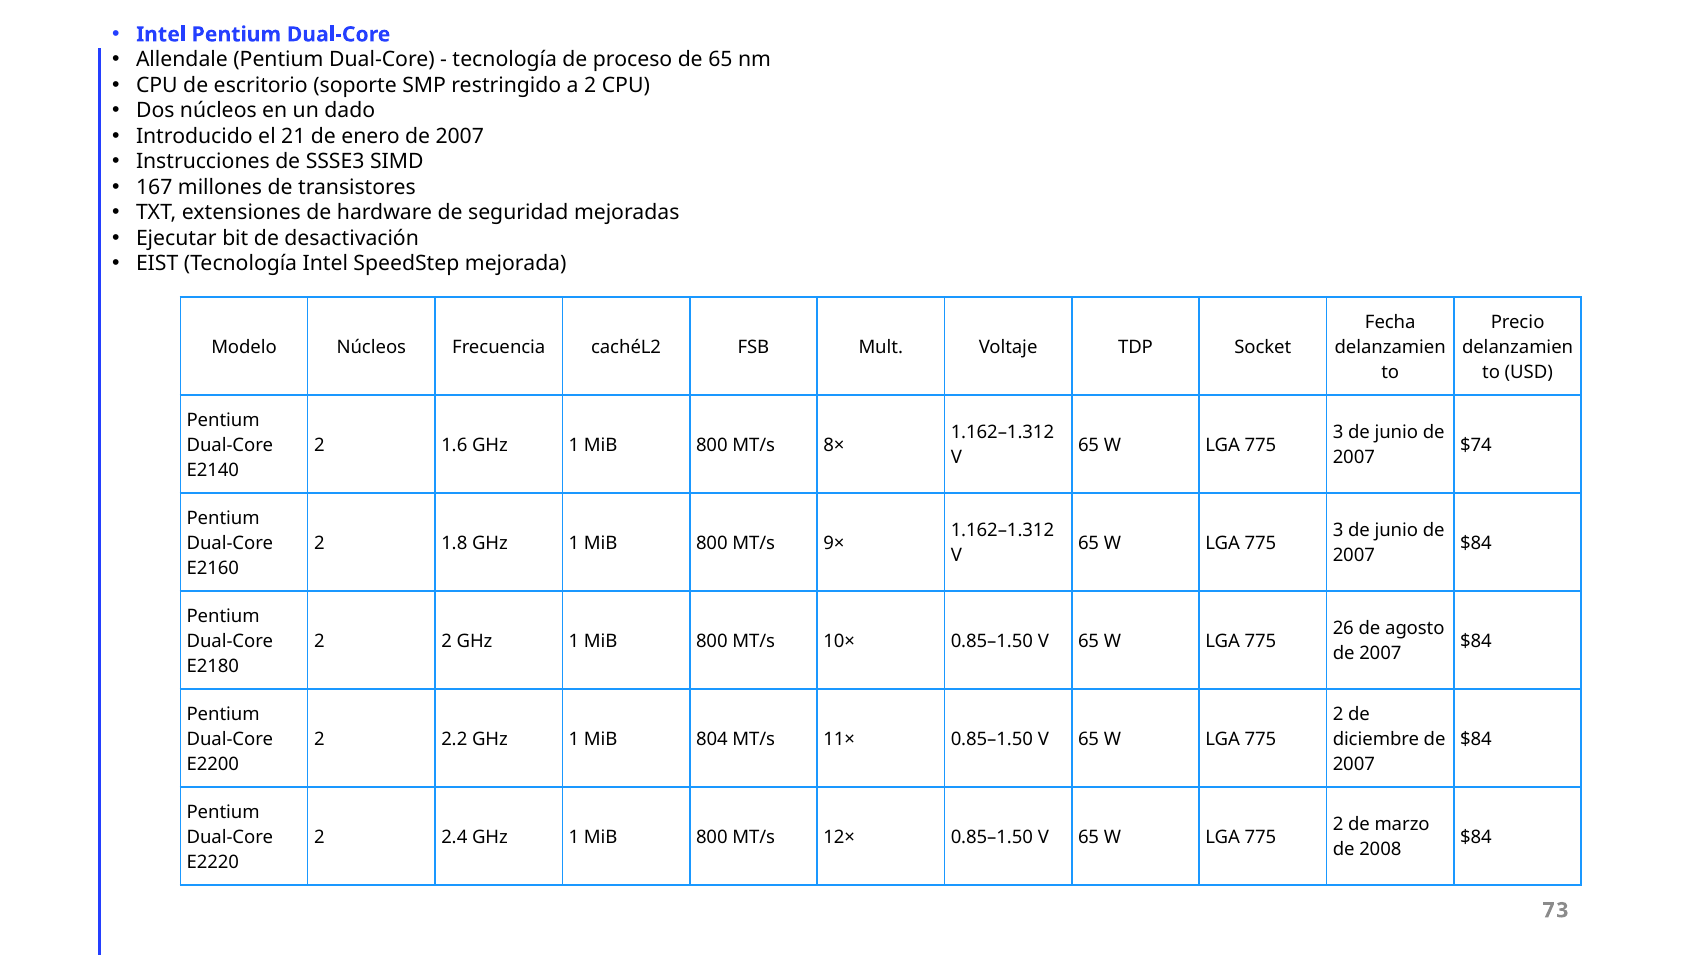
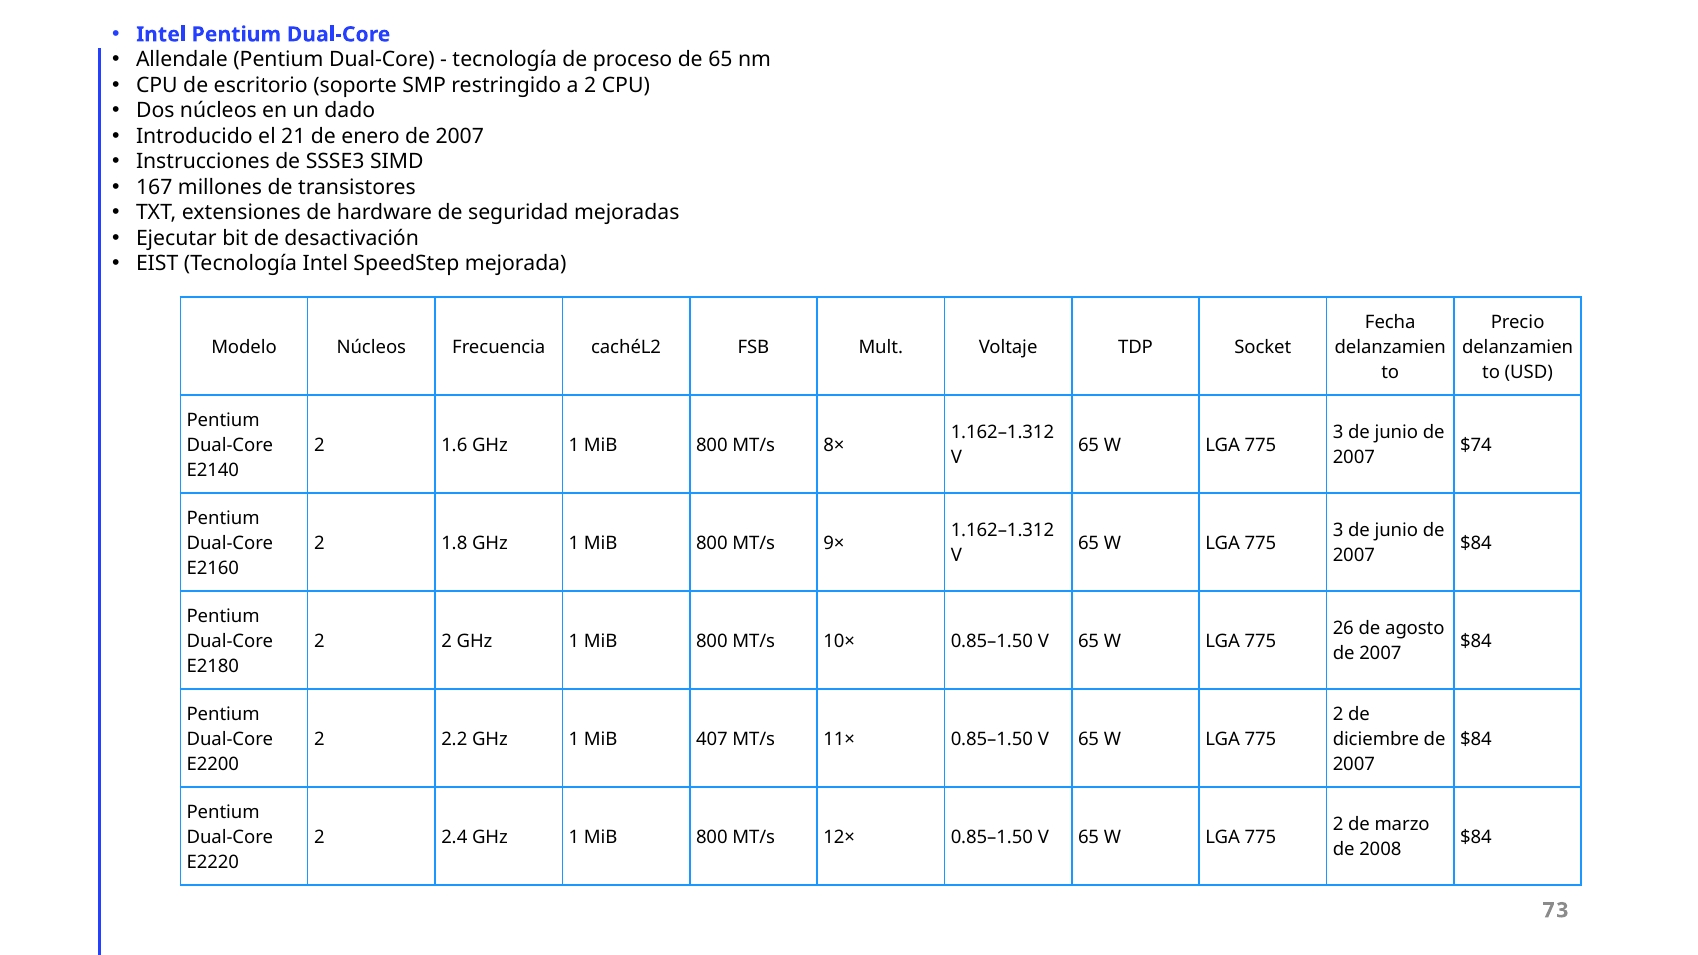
804: 804 -> 407 (712, 739)
